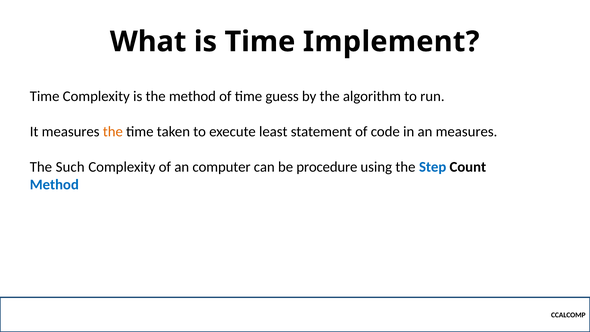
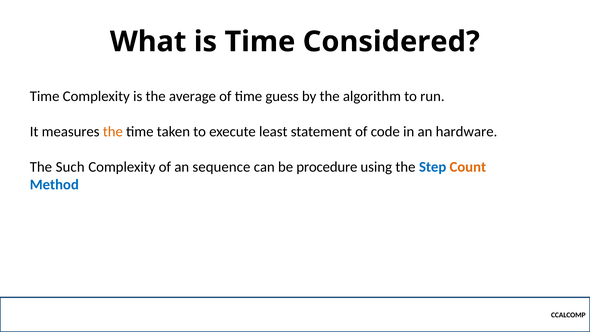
Implement: Implement -> Considered (391, 42)
the method: method -> average (192, 96)
an measures: measures -> hardware (467, 132)
computer: computer -> sequence (221, 167)
Count colour: black -> orange (468, 167)
